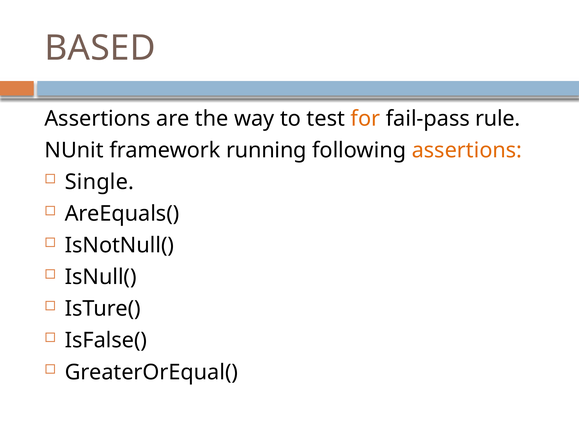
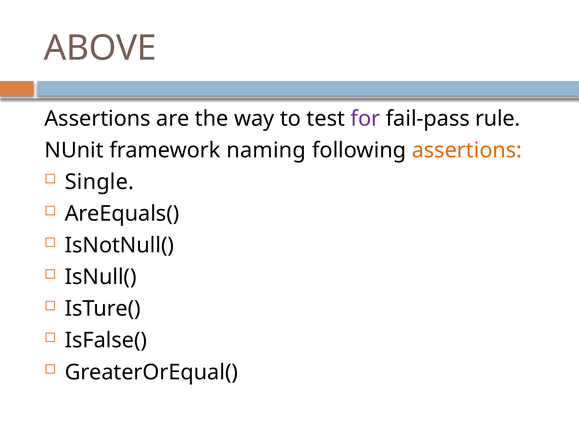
BASED: BASED -> ABOVE (100, 48)
for colour: orange -> purple (365, 119)
running: running -> naming (266, 150)
